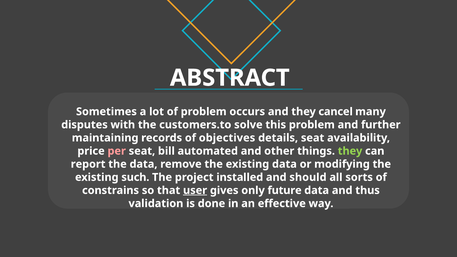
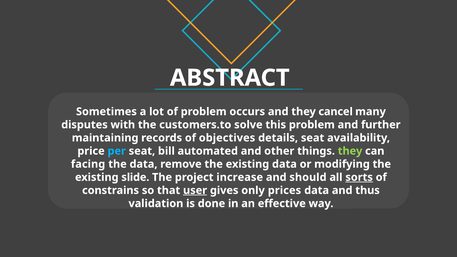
per colour: pink -> light blue (117, 151)
report: report -> facing (88, 164)
such: such -> slide (135, 177)
installed: installed -> increase (240, 177)
sorts underline: none -> present (359, 177)
future: future -> prices (284, 190)
